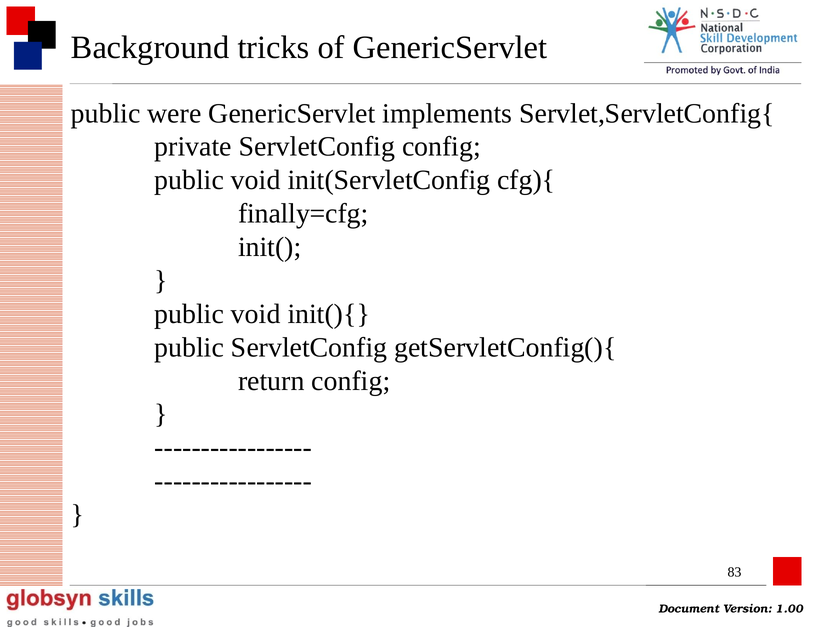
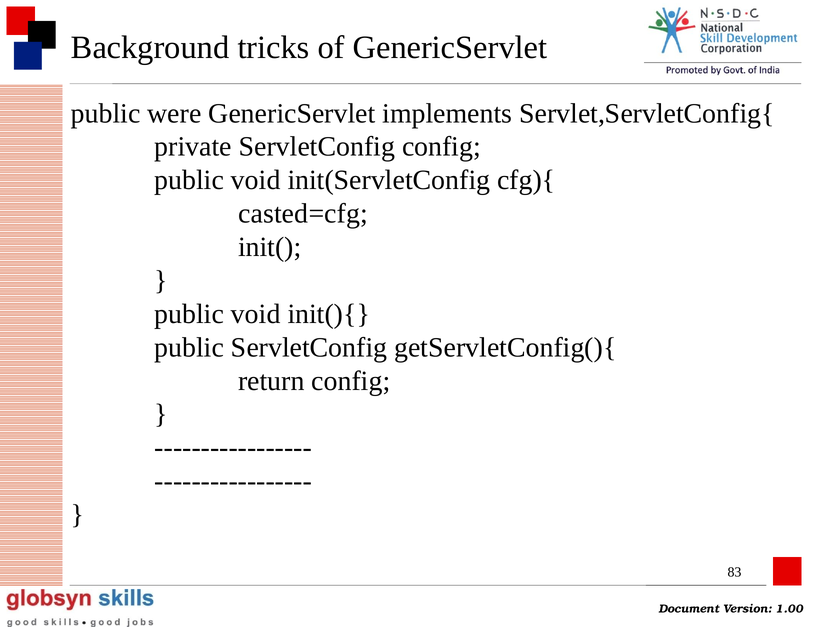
finally=cfg: finally=cfg -> casted=cfg (303, 214)
